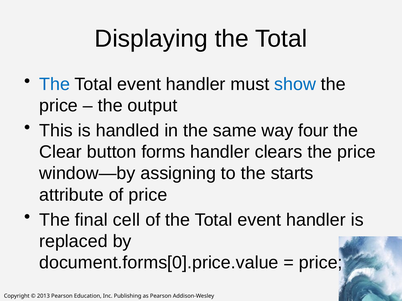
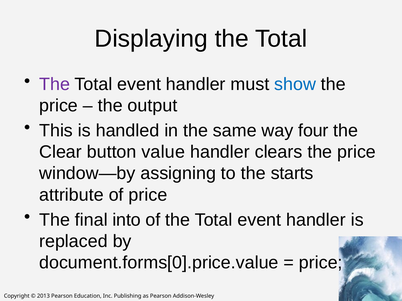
The colour: blue -> purple (55, 84)
forms: forms -> value (163, 152)
cell: cell -> into (127, 220)
